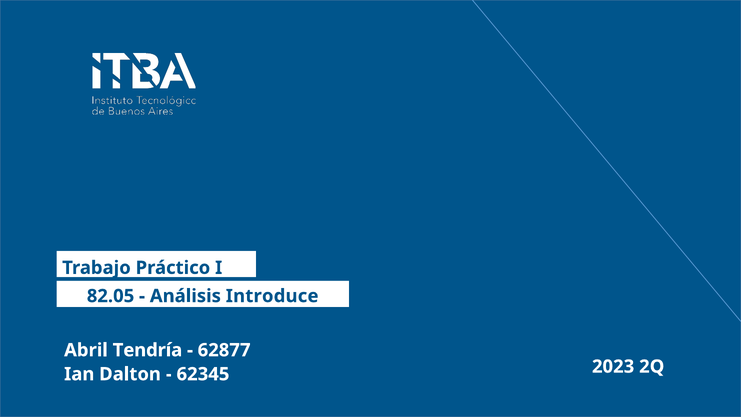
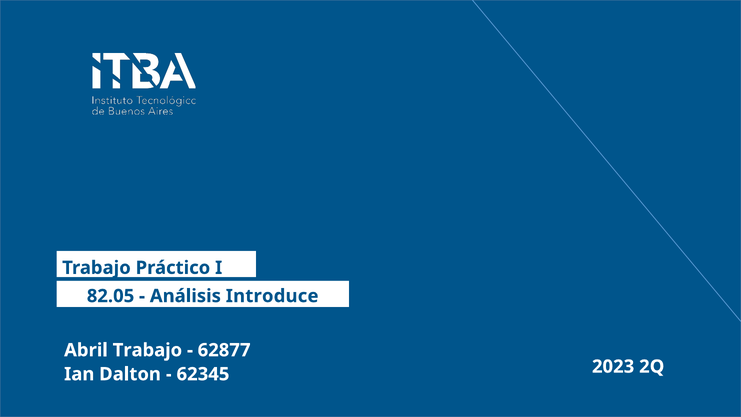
Abril Tendría: Tendría -> Trabajo (147, 350)
